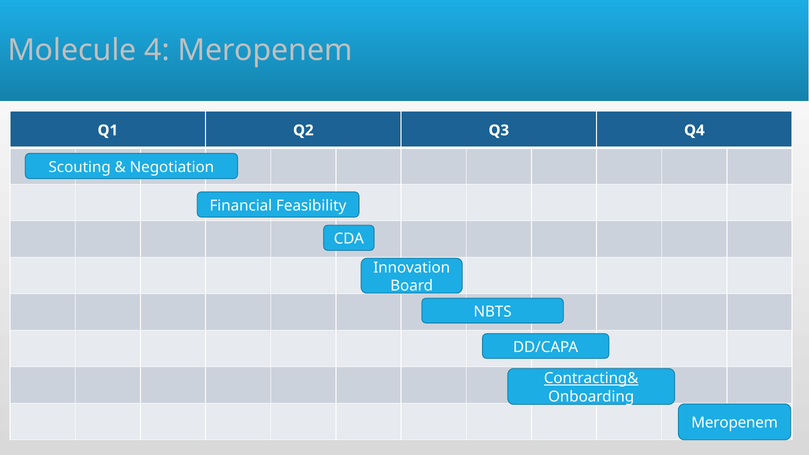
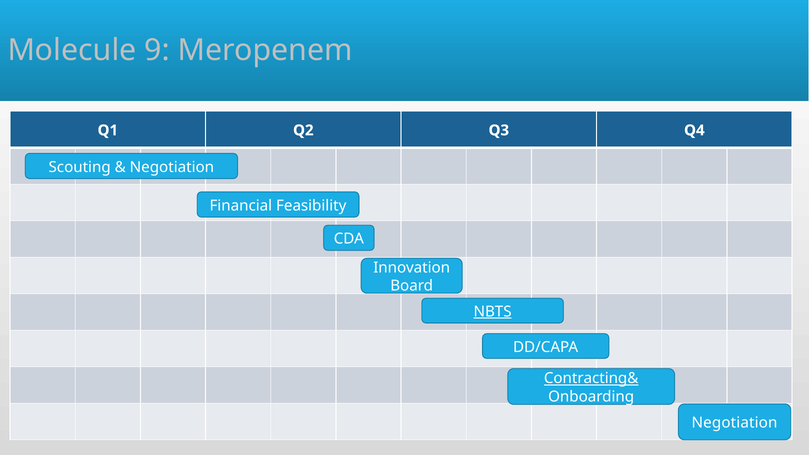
4: 4 -> 9 (157, 50)
NBTS underline: none -> present (493, 312)
Meropenem: Meropenem -> Negotiation (734, 423)
